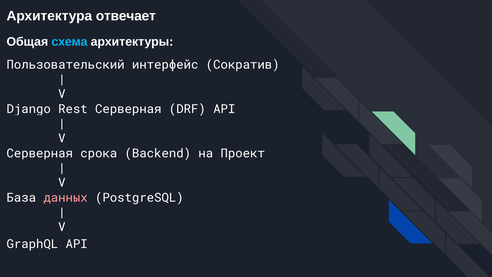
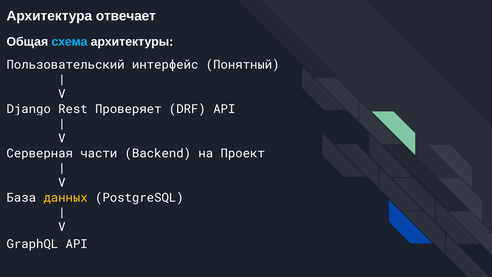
Сократив: Сократив -> Понятный (243, 65)
Rest Серверная: Серверная -> Проверяет (128, 109)
срока: срока -> части (99, 153)
данных colour: pink -> yellow (66, 198)
